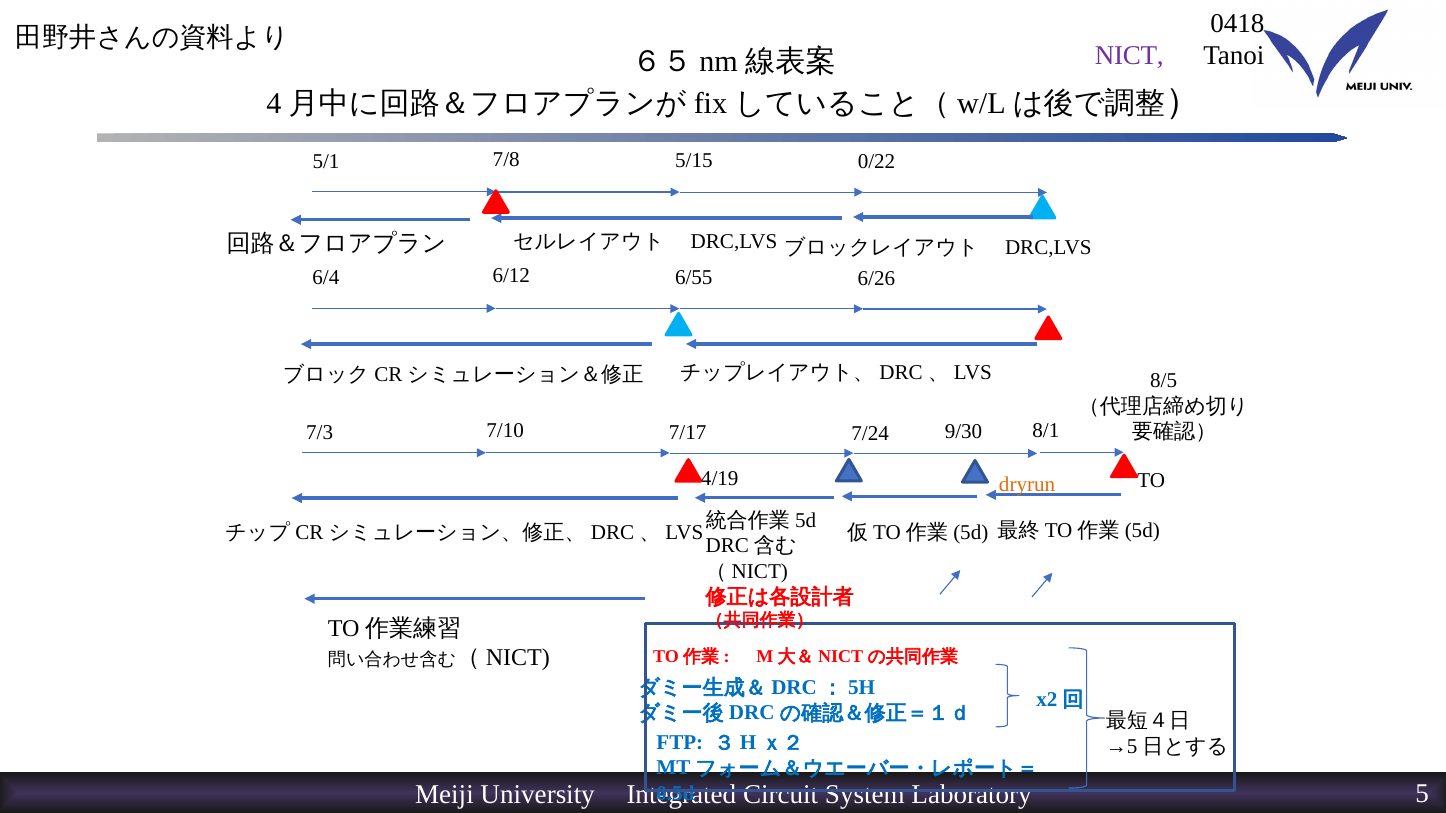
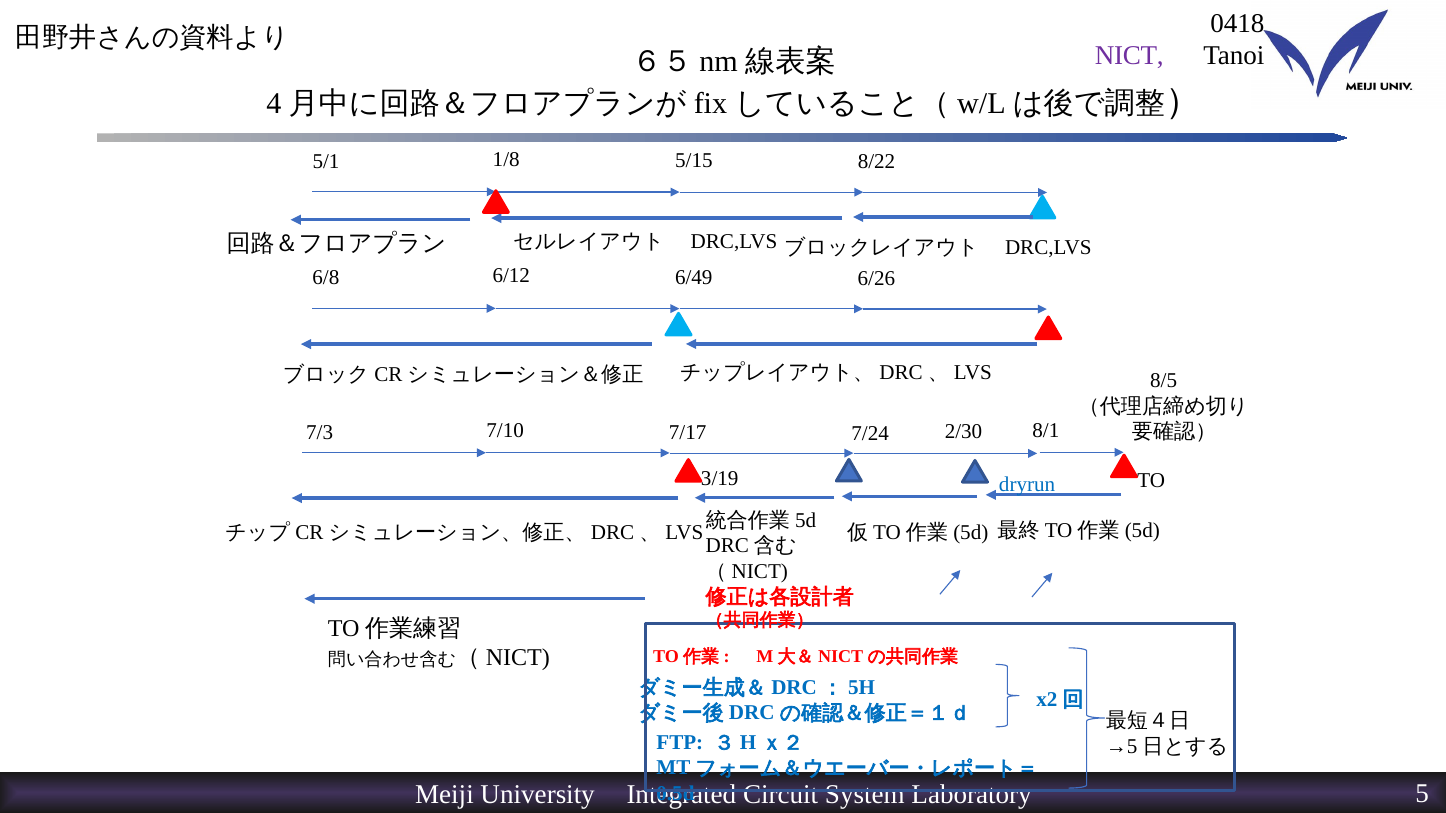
7/8: 7/8 -> 1/8 (506, 159)
0/22: 0/22 -> 8/22 (877, 162)
6/4: 6/4 -> 6/8 (326, 278)
6/55: 6/55 -> 6/49 (694, 277)
9/30: 9/30 -> 2/30 (964, 431)
4/19: 4/19 -> 3/19 (720, 478)
dryrun colour: orange -> blue (1027, 485)
